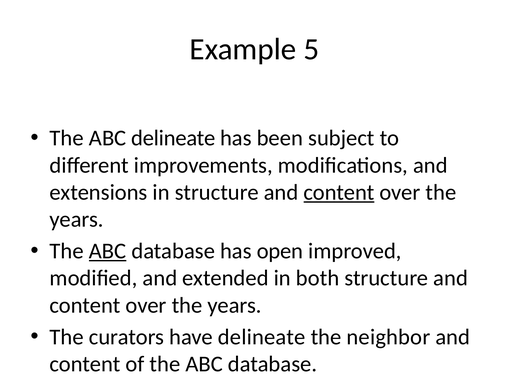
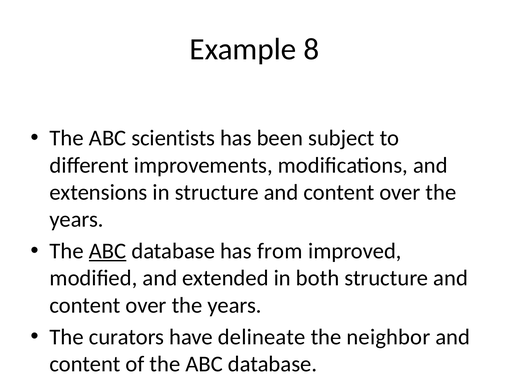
5: 5 -> 8 (311, 49)
ABC delineate: delineate -> scientists (173, 138)
content underline: present -> none (339, 193)
open: open -> from (280, 252)
